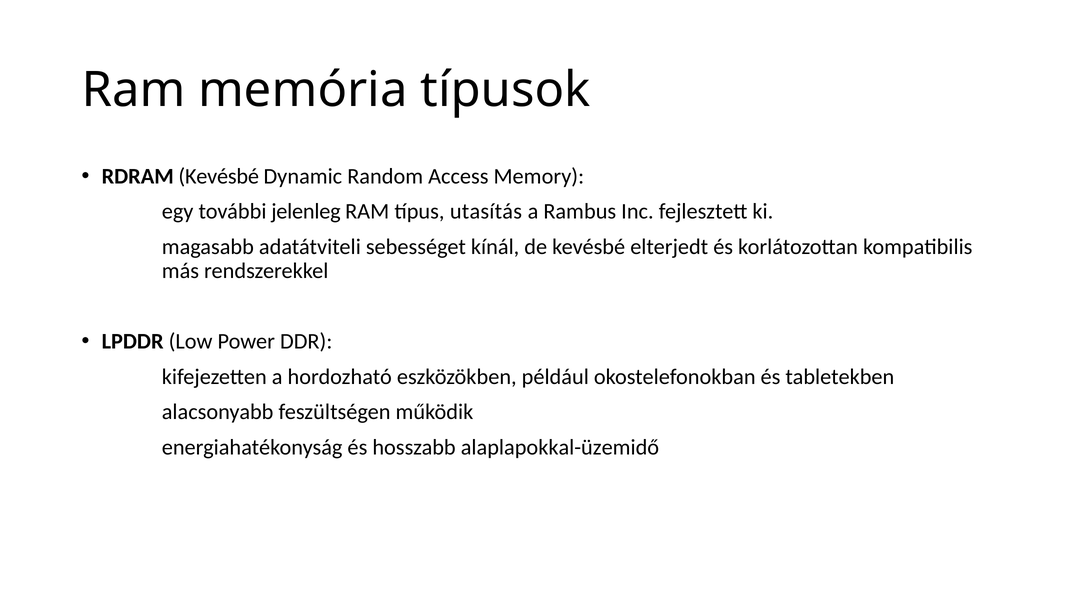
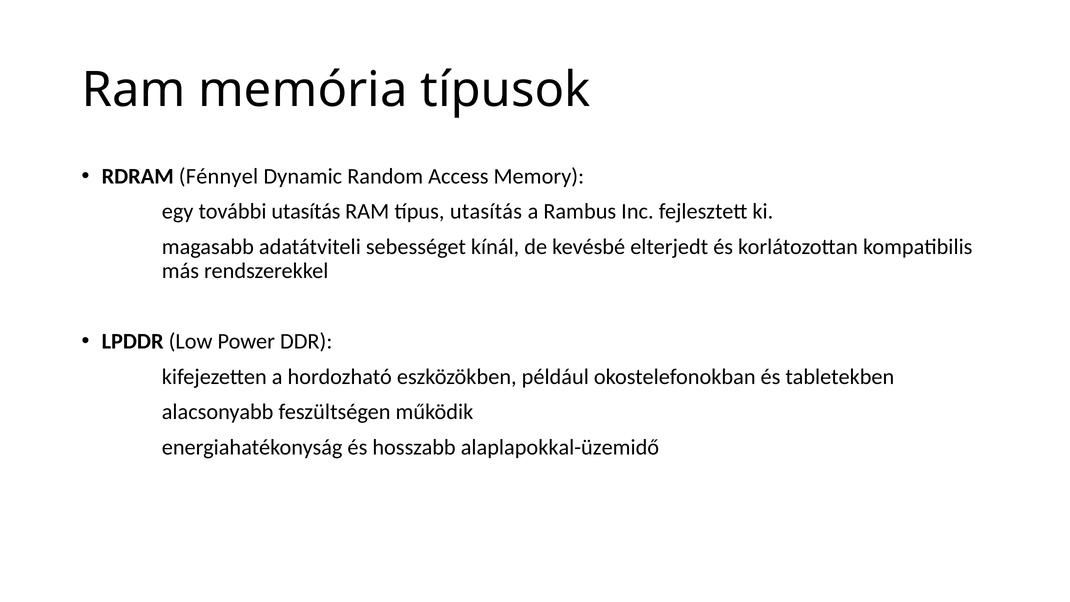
RDRAM Kevésbé: Kevésbé -> Fénnyel (219, 176)
további jelenleg: jelenleg -> utasítás (306, 211)
